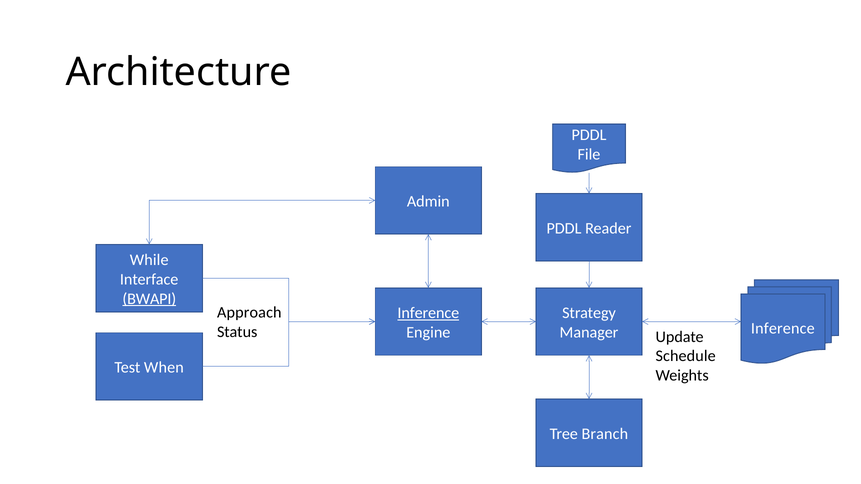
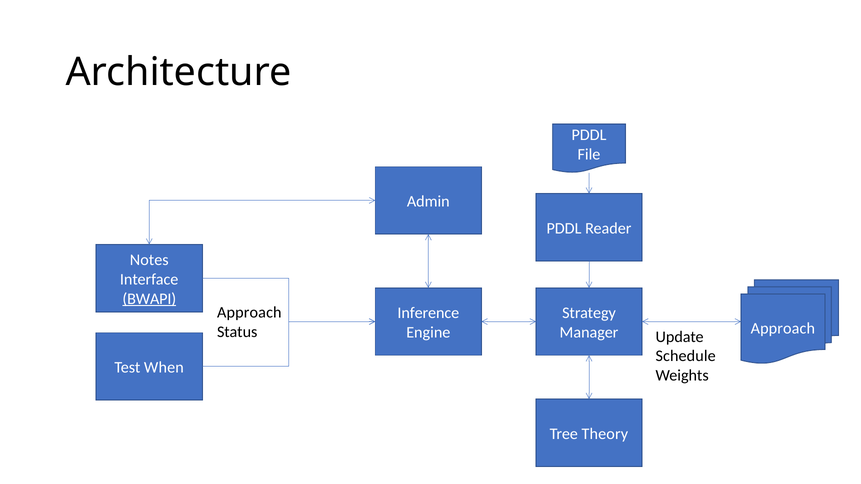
While: While -> Notes (149, 260)
Inference underline: present -> none (428, 313)
Inference: Inference -> Approach (783, 328)
Branch: Branch -> Theory (605, 434)
